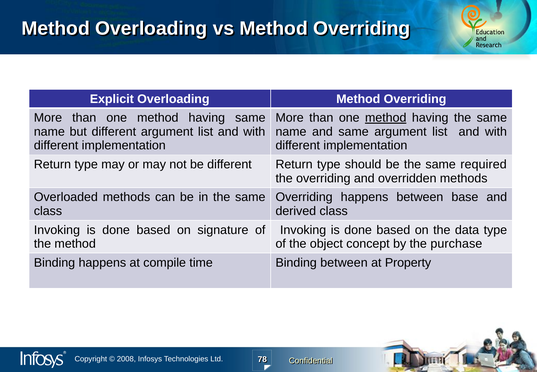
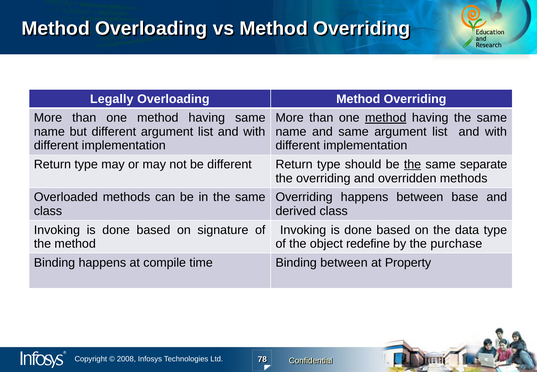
Explicit: Explicit -> Legally (112, 99)
the underline: none -> present (413, 164)
required: required -> separate (484, 164)
concept: concept -> redefine (368, 244)
